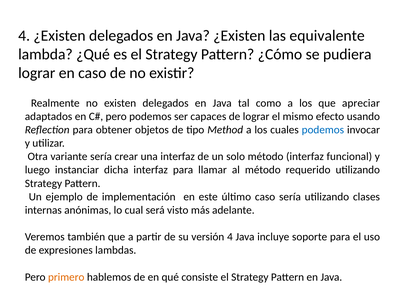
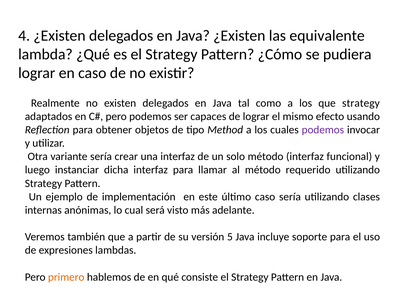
que apreciar: apreciar -> strategy (361, 103)
podemos colour: blue -> purple (323, 130)
versión 4: 4 -> 5 (230, 237)
